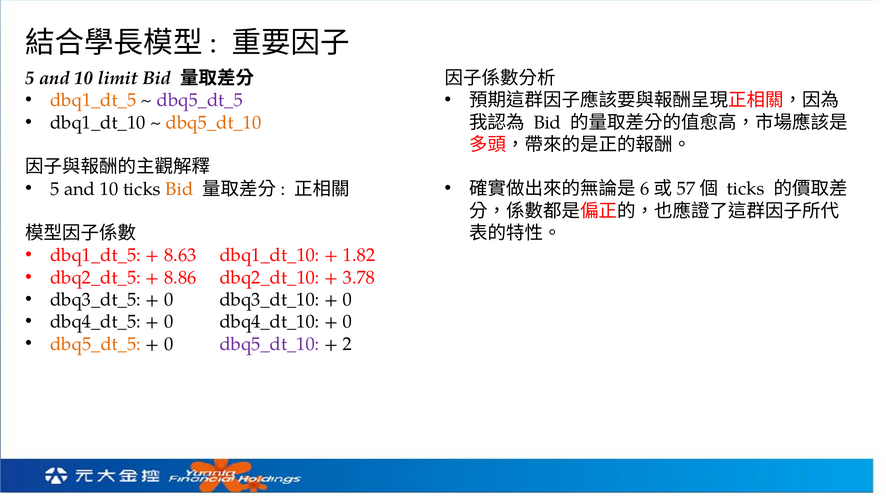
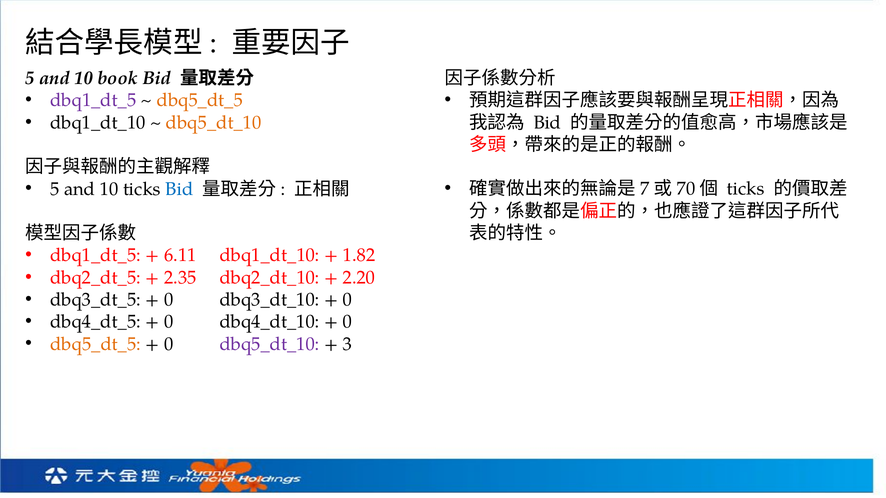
limit: limit -> book (118, 78)
dbq1_dt_5 colour: orange -> purple (93, 100)
dbq5_dt_5 colour: purple -> orange (200, 100)
Bid colour: orange -> blue (179, 189)
6: 6 -> 7 (645, 189)
57: 57 -> 70 (686, 189)
8.63: 8.63 -> 6.11 (180, 256)
8.86: 8.86 -> 2.35 (180, 278)
3.78: 3.78 -> 2.20 (359, 278)
2: 2 -> 3 (347, 344)
